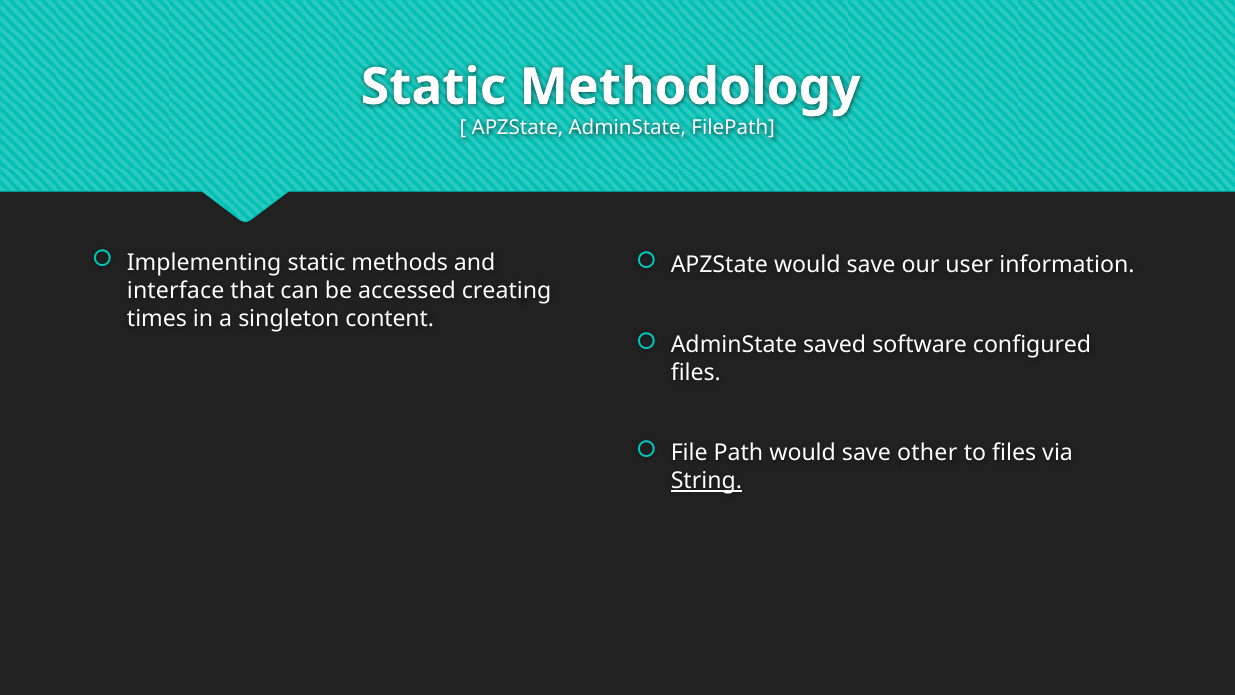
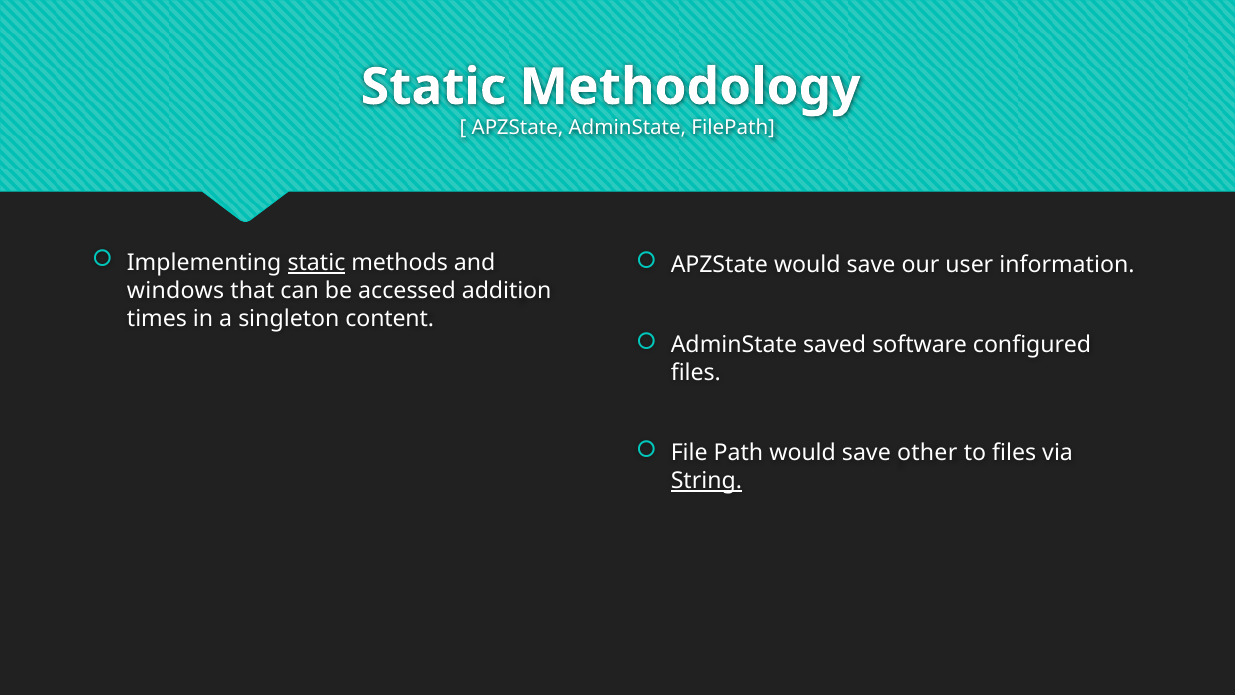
static underline: none -> present (316, 263)
interface: interface -> windows (176, 291)
creating: creating -> addition (507, 291)
